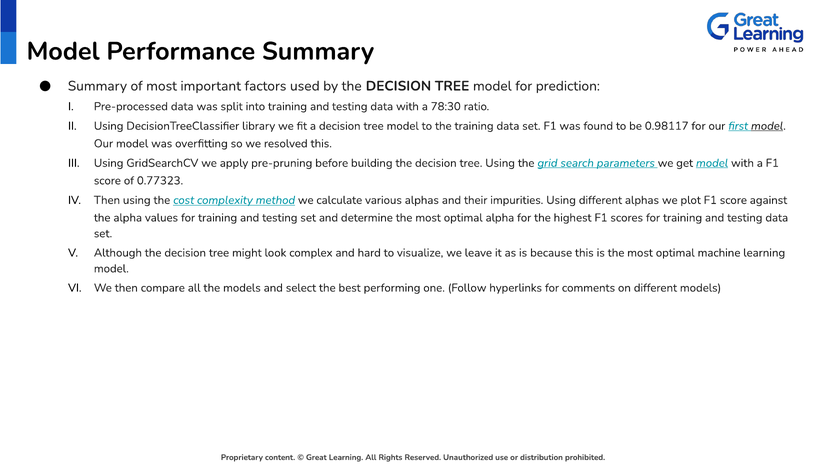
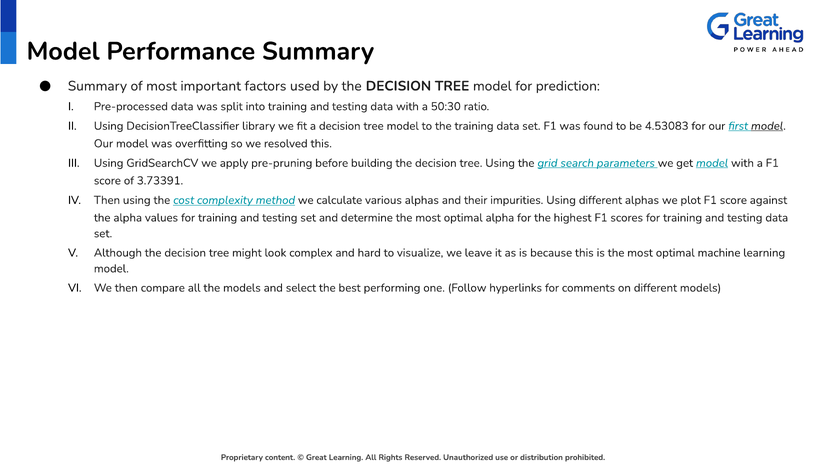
78:30: 78:30 -> 50:30 (446, 106)
0.98117: 0.98117 -> 4.53083 (667, 126)
0.77323: 0.77323 -> 3.73391 (160, 181)
